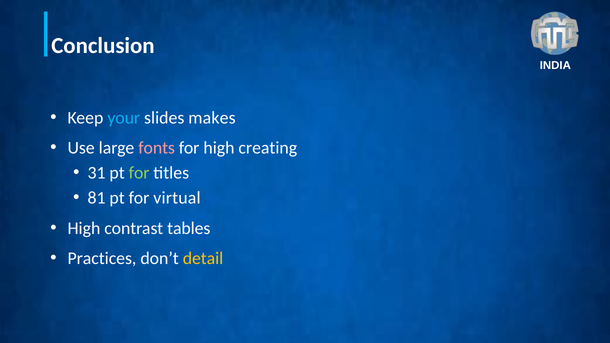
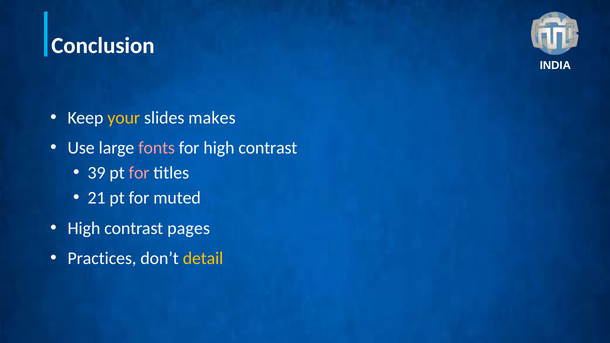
your colour: light blue -> yellow (124, 118)
for high creating: creating -> contrast (268, 148)
31: 31 -> 39 (97, 173)
for colour: light green -> pink (139, 173)
81: 81 -> 21 (97, 198)
virtual: virtual -> muted (177, 198)
tables: tables -> pages (189, 228)
